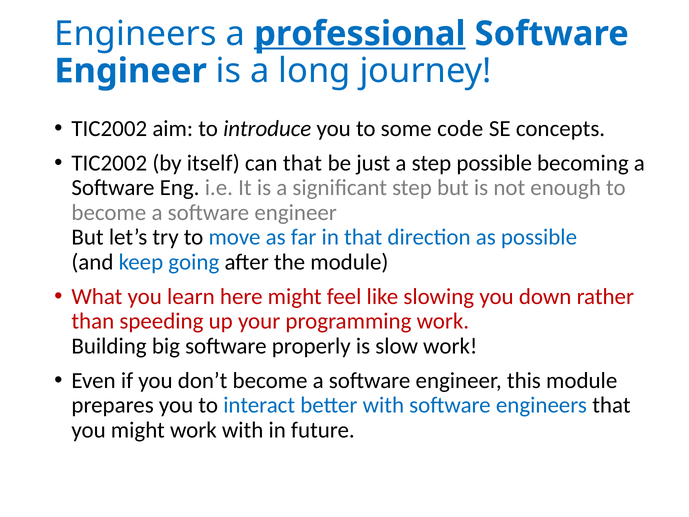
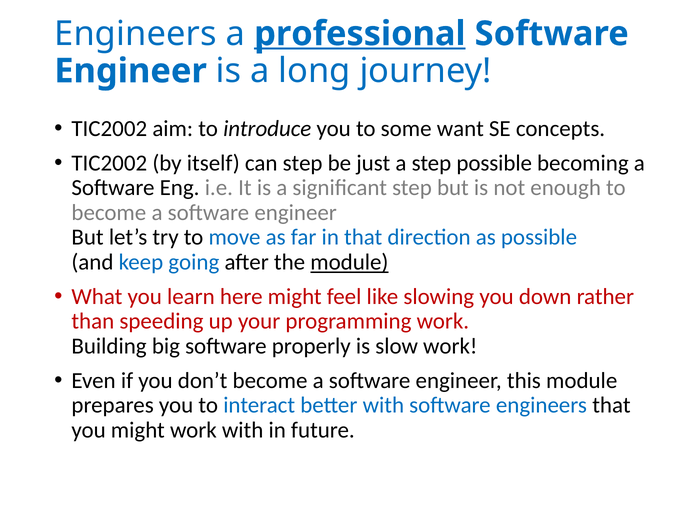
code: code -> want (460, 129)
can that: that -> step (303, 163)
module underline: none -> present (349, 262)
